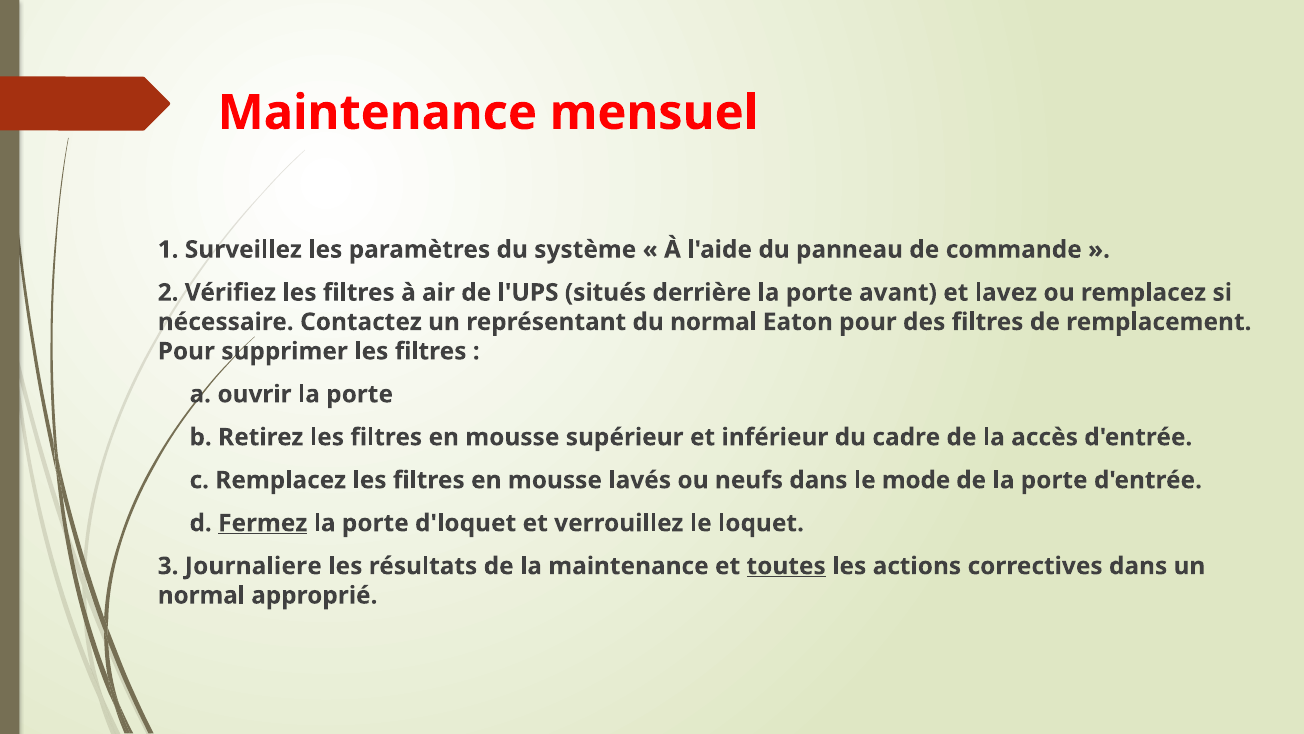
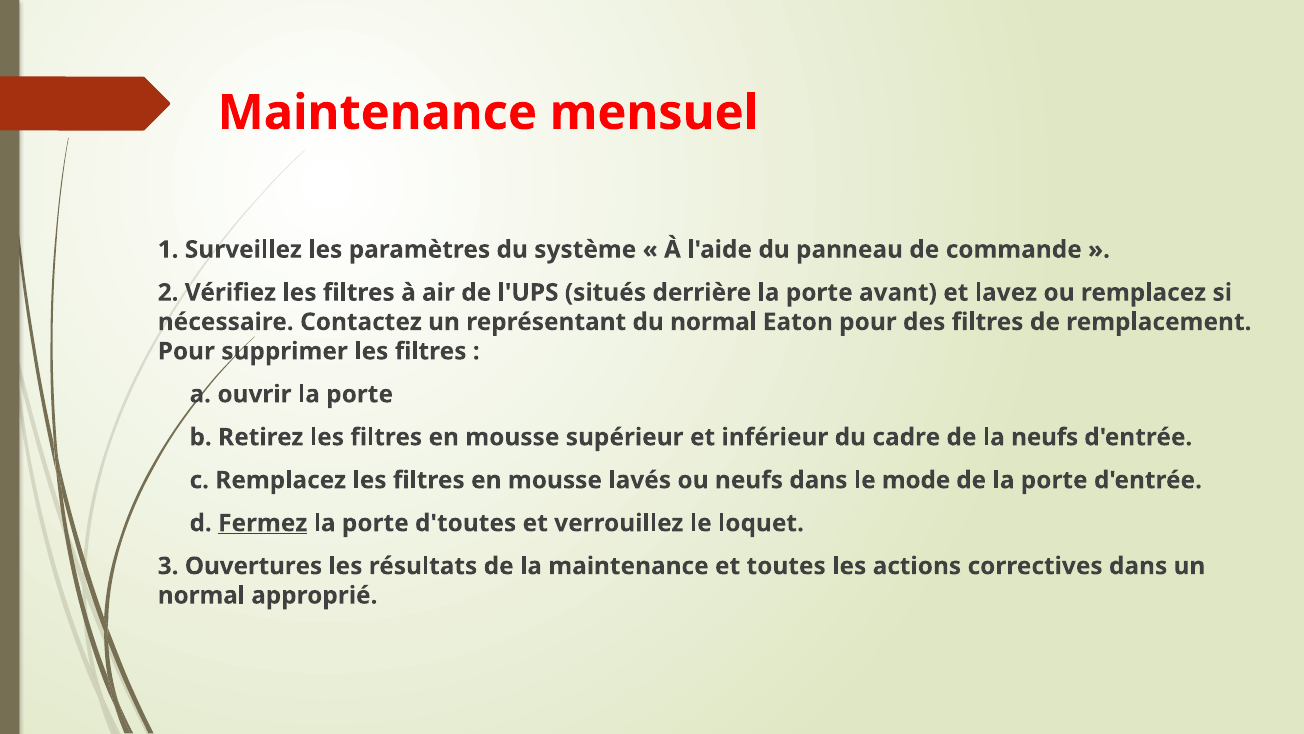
la accès: accès -> neufs (1045, 437)
d'loquet: d'loquet -> d'toutes (466, 523)
Journaliere: Journaliere -> Ouvertures (253, 566)
toutes underline: present -> none (786, 566)
